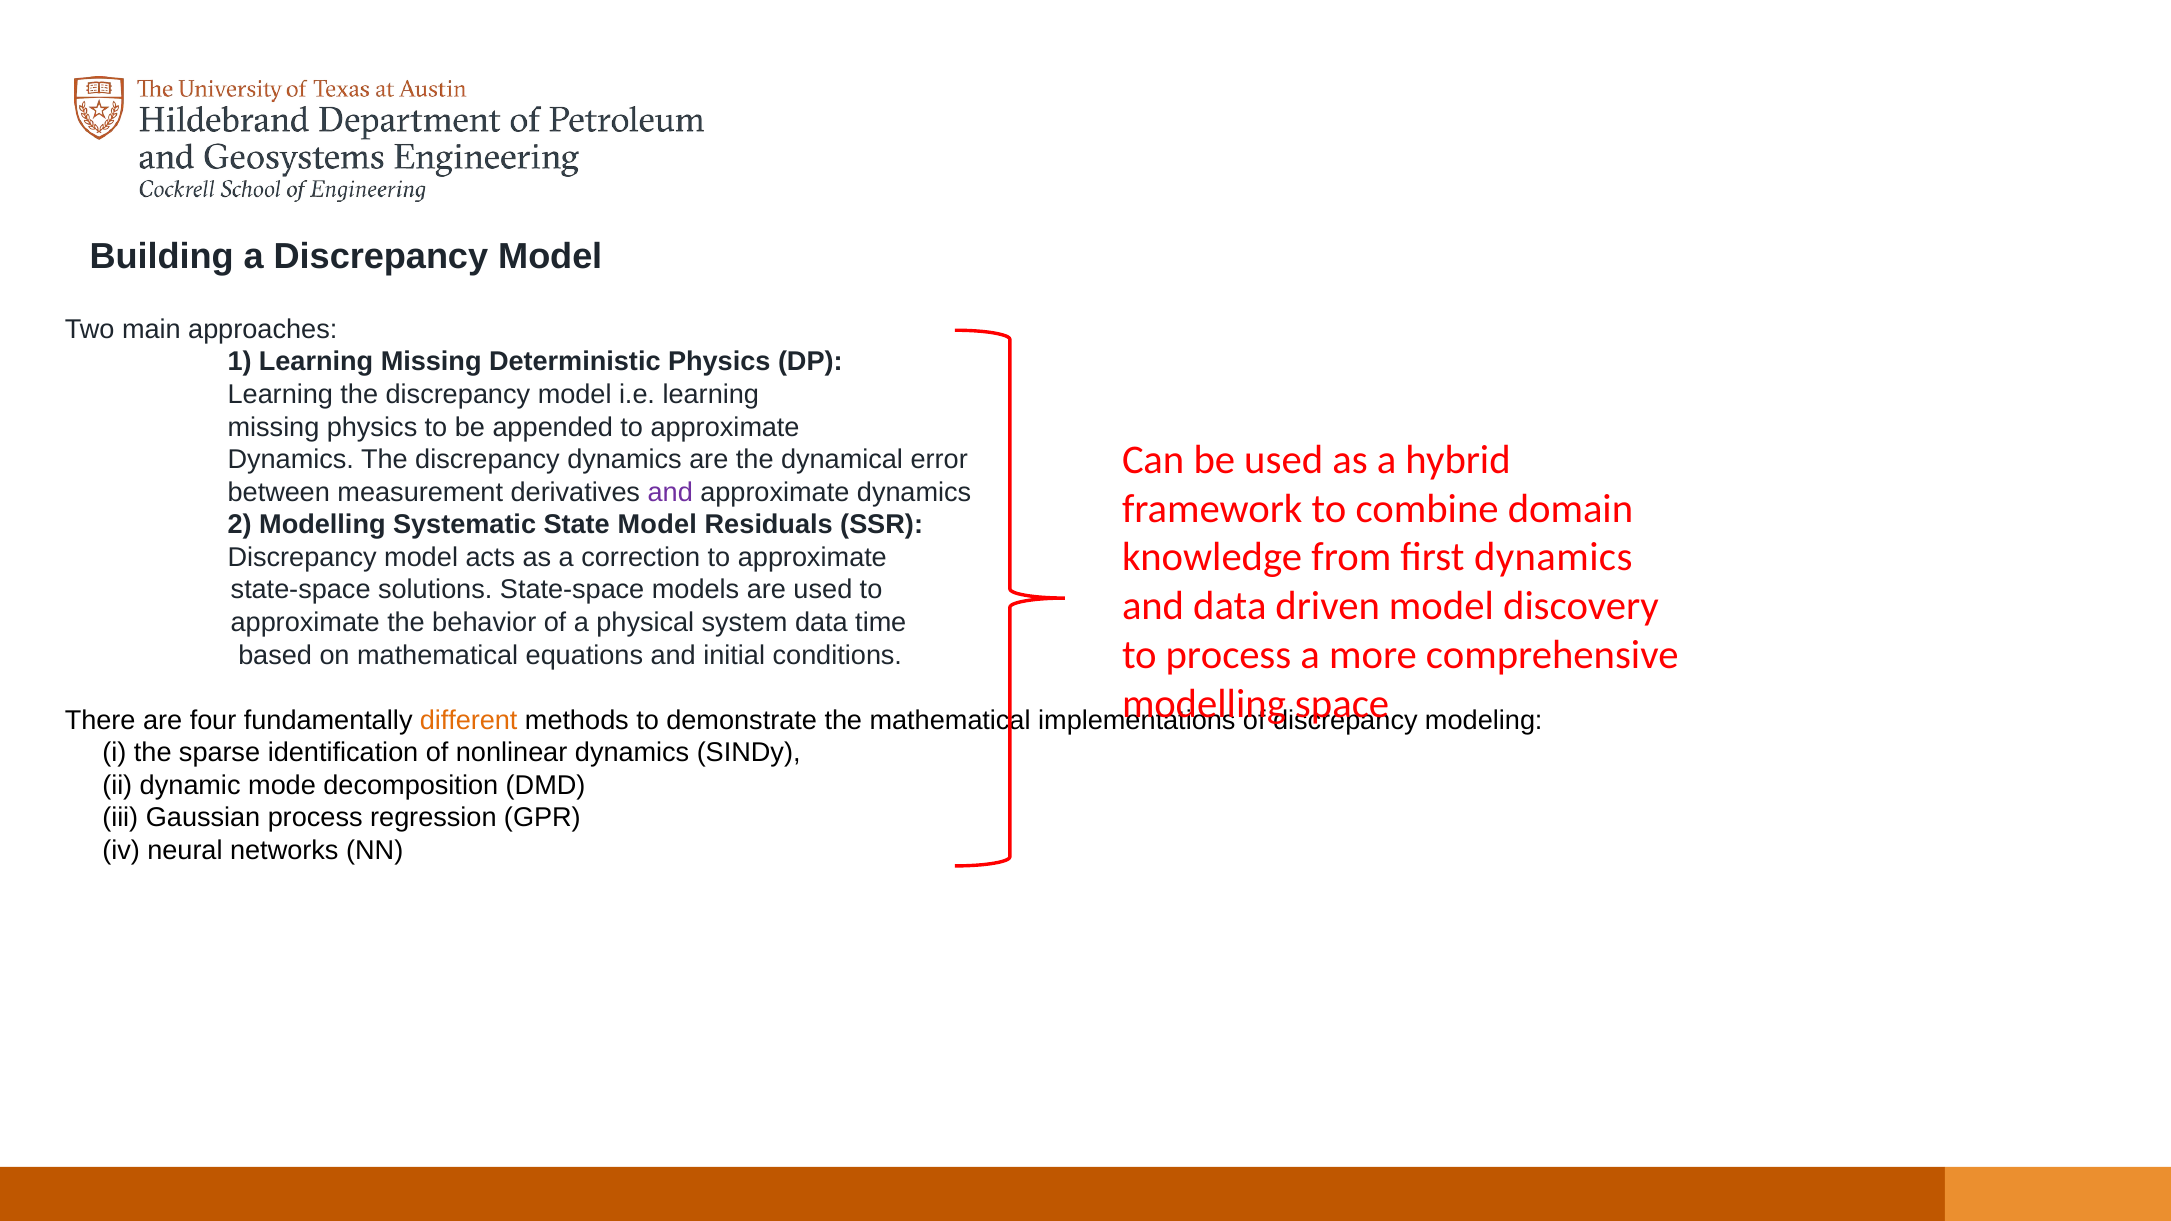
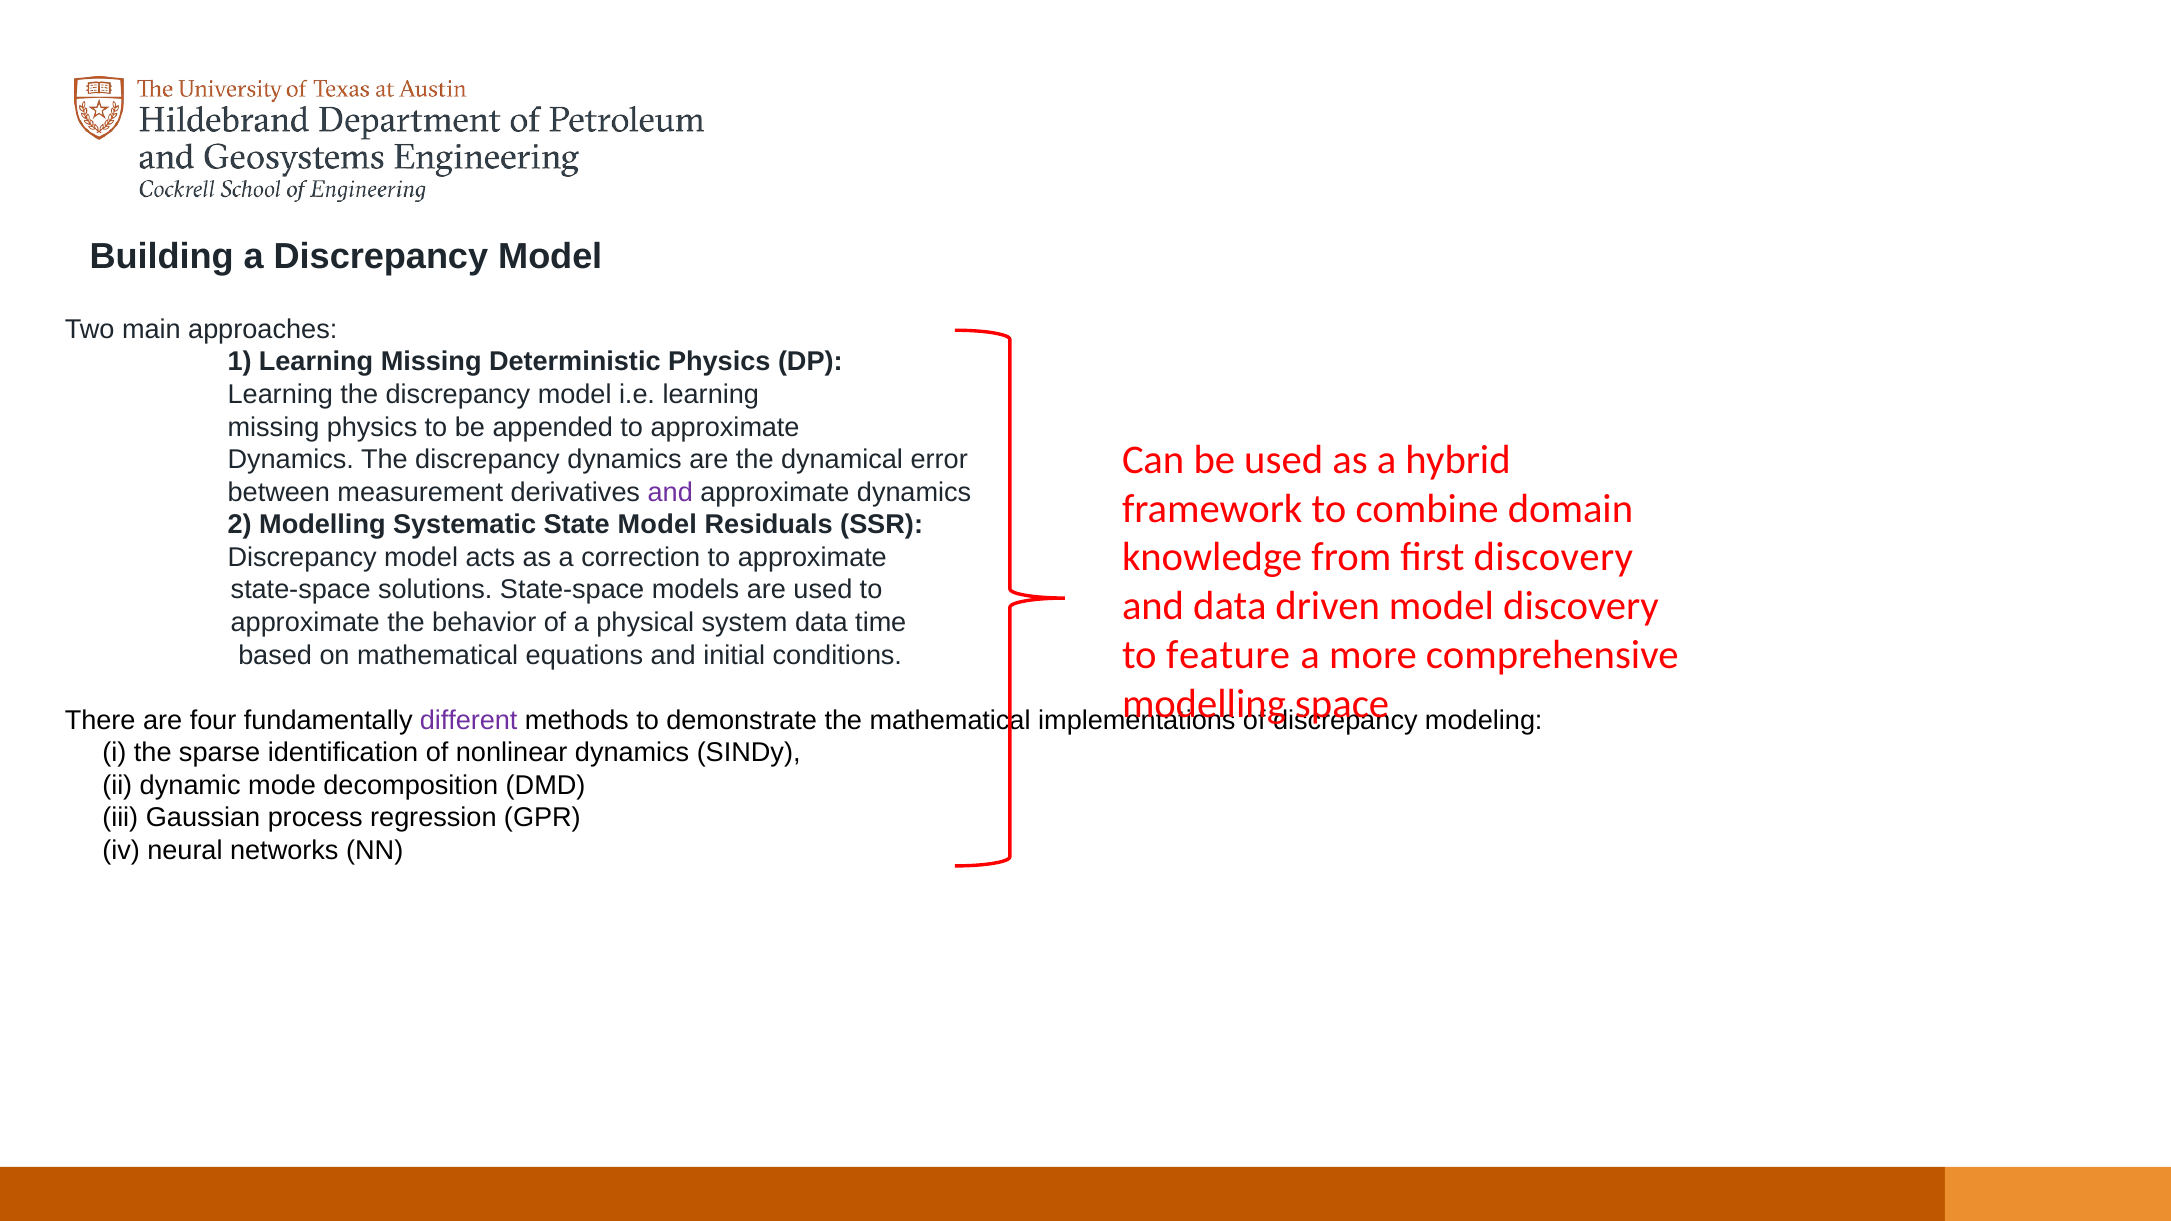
first dynamics: dynamics -> discovery (1553, 558)
to process: process -> feature (1228, 655)
different colour: orange -> purple (469, 720)
